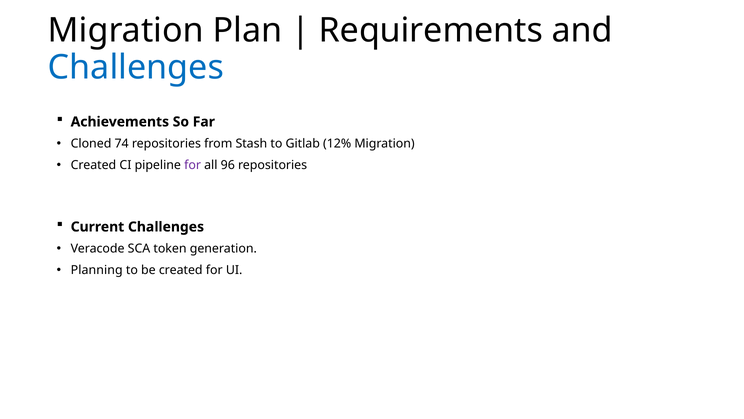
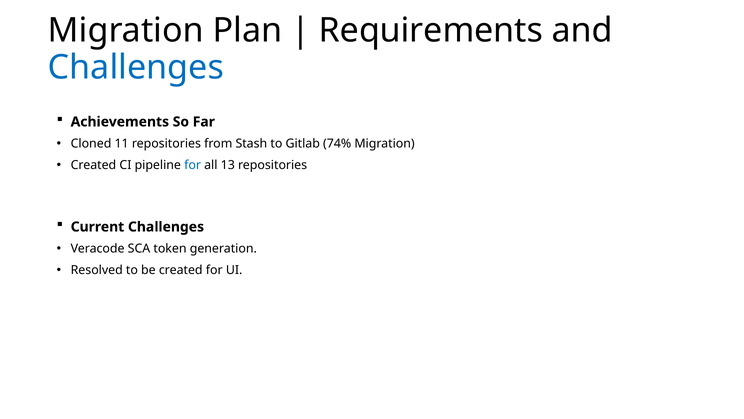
74: 74 -> 11 (122, 144)
12%: 12% -> 74% (337, 144)
for colour: purple -> blue (193, 165)
96: 96 -> 13 (228, 165)
Planning: Planning -> Resolved (97, 270)
